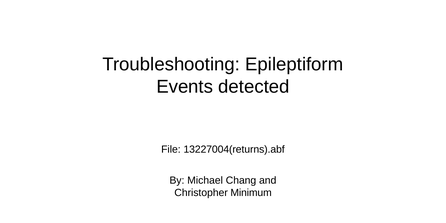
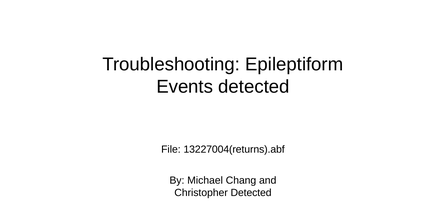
Christopher Minimum: Minimum -> Detected (251, 193)
